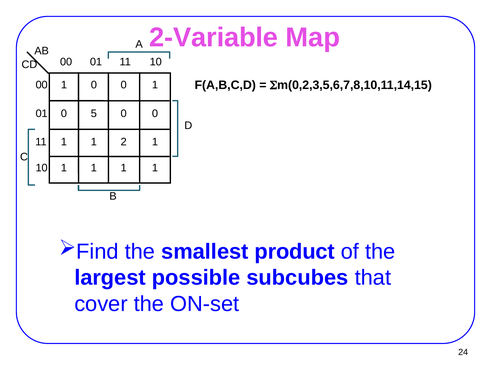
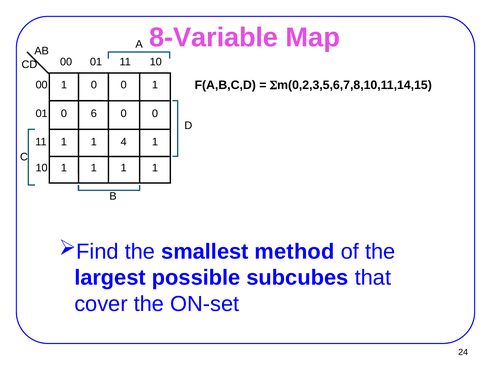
2-Variable: 2-Variable -> 8-Variable (214, 38)
5: 5 -> 6 (94, 114)
2: 2 -> 4 (124, 142)
product: product -> method (295, 252)
